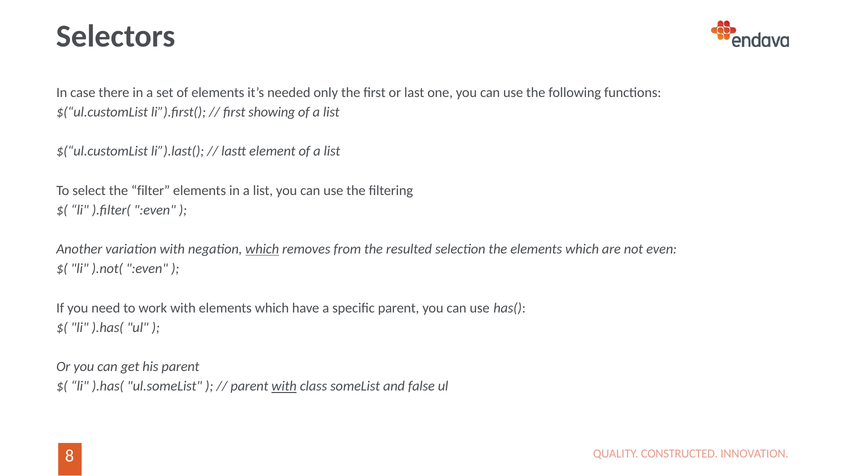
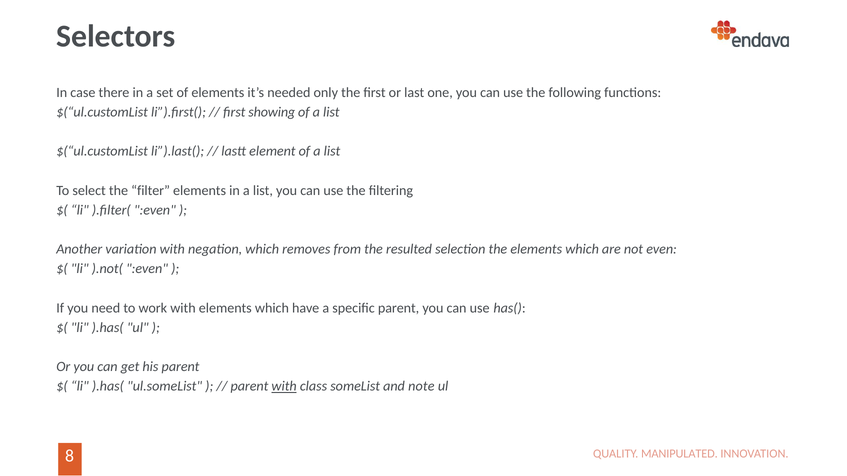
which underline: present -> none (262, 249)
false: false -> note (421, 387)
CONSTRUCTED: CONSTRUCTED -> MANIPULATED (679, 454)
